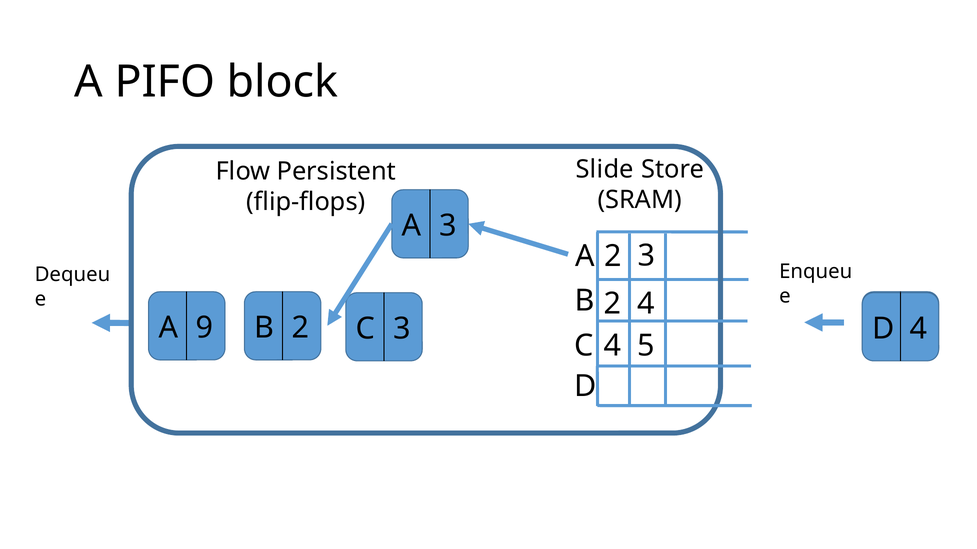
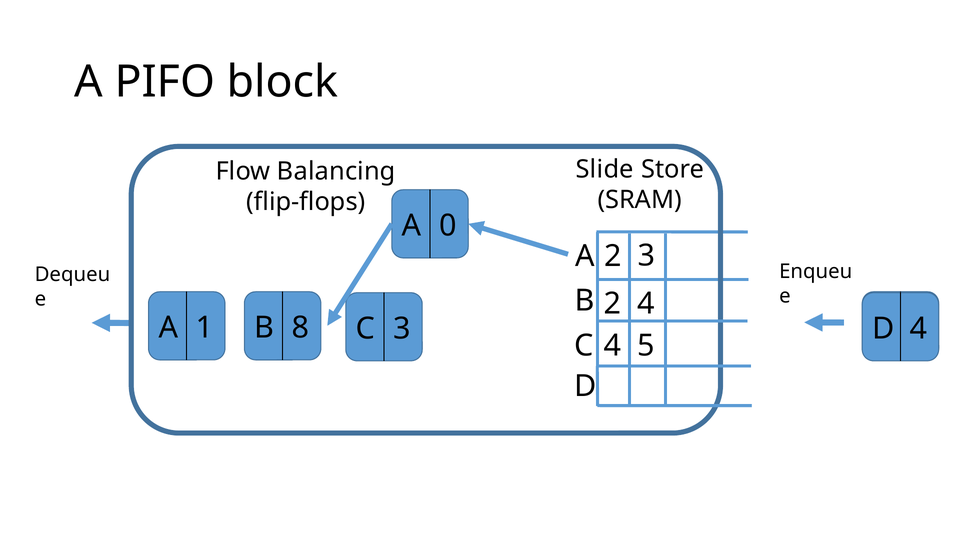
Persistent: Persistent -> Balancing (336, 172)
A 3: 3 -> 0 (448, 226)
9: 9 -> 1 (205, 328)
B 2: 2 -> 8 (301, 328)
